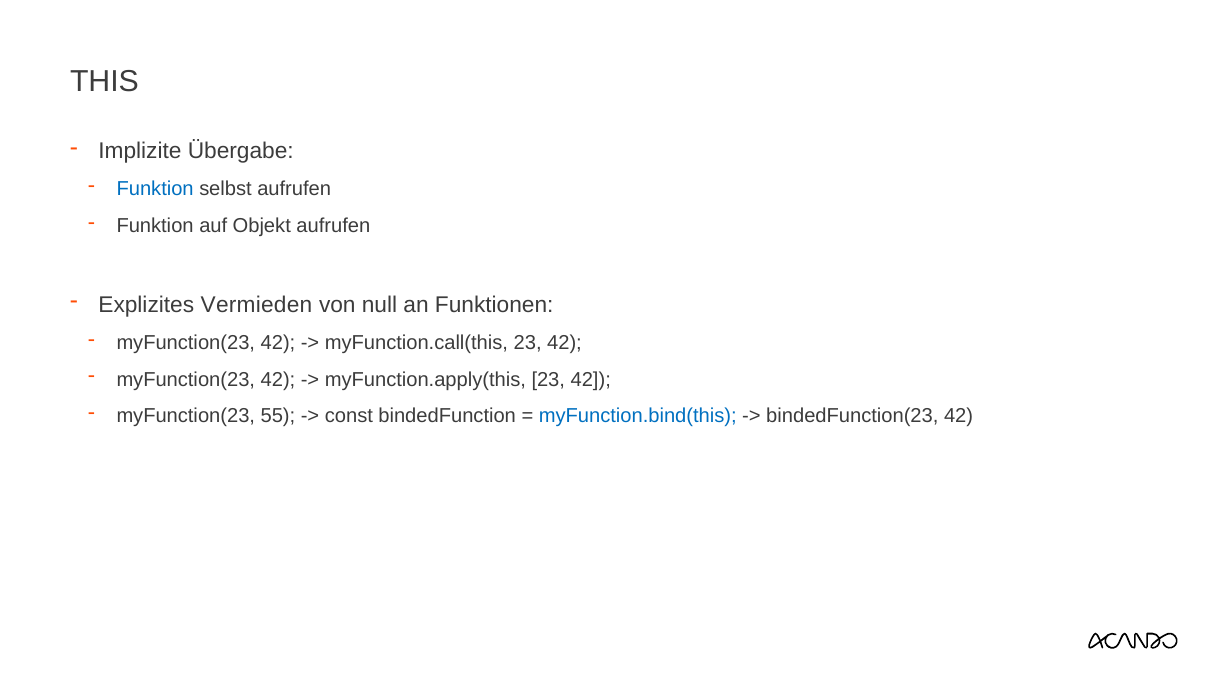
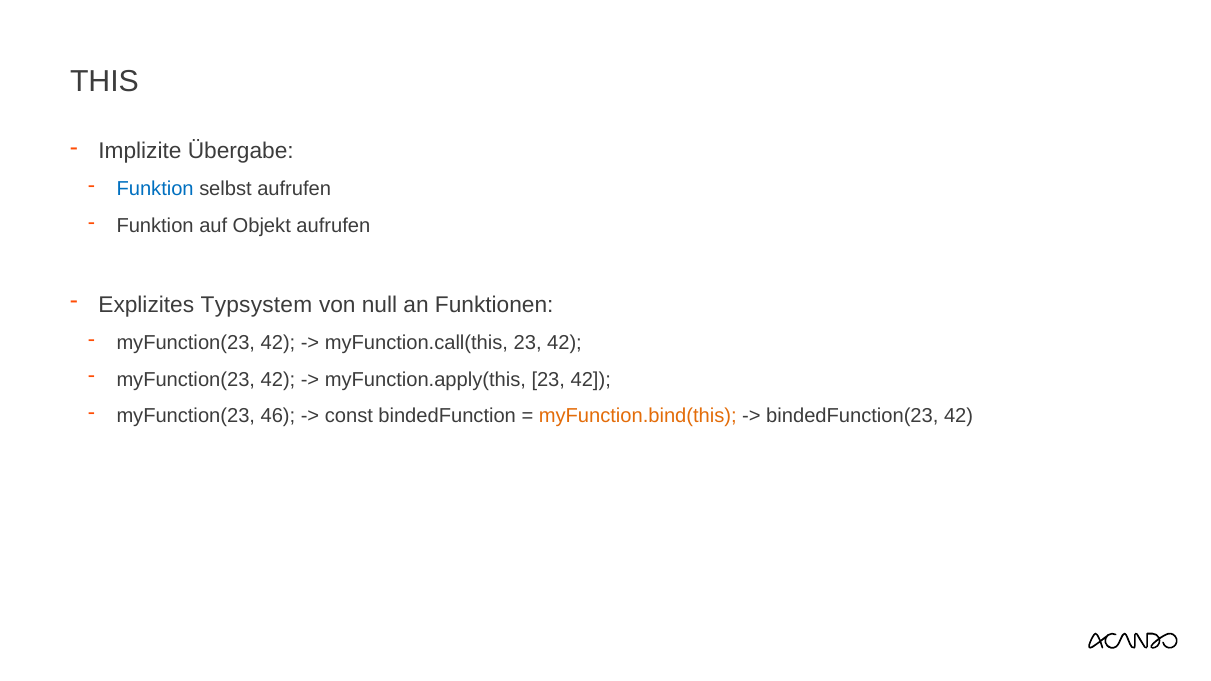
Vermieden: Vermieden -> Typsystem (256, 305)
55: 55 -> 46 (278, 416)
myFunction.bind(this colour: blue -> orange (638, 416)
